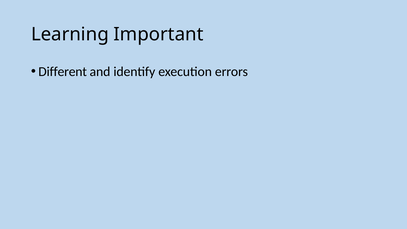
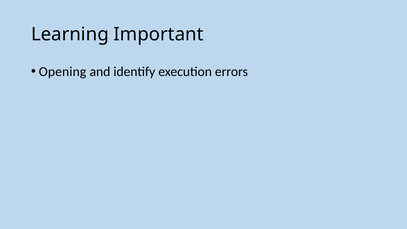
Different: Different -> Opening (63, 72)
